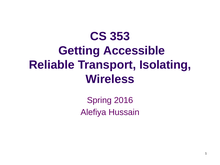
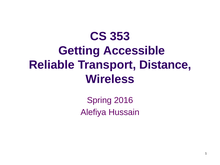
Isolating: Isolating -> Distance (165, 65)
